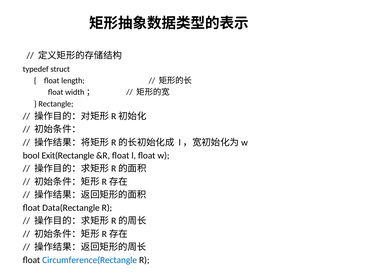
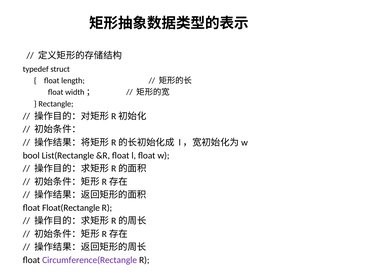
Exit(Rectangle: Exit(Rectangle -> List(Rectangle (68, 155)
Data(Rectangle: Data(Rectangle -> Float(Rectangle (71, 208)
Circumference(Rectangle colour: blue -> purple (90, 260)
